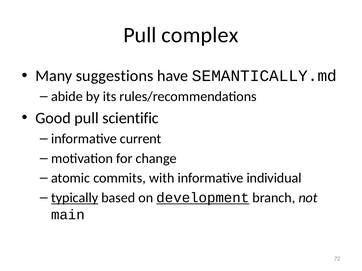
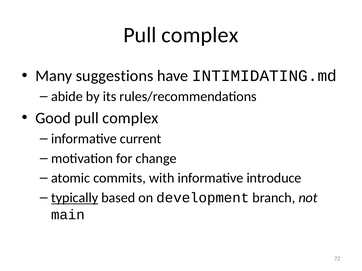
SEMANTICALLY.md: SEMANTICALLY.md -> INTIMIDATING.md (264, 76)
Good pull scientific: scientific -> complex (130, 118)
individual: individual -> introduce (274, 178)
development underline: present -> none (203, 198)
